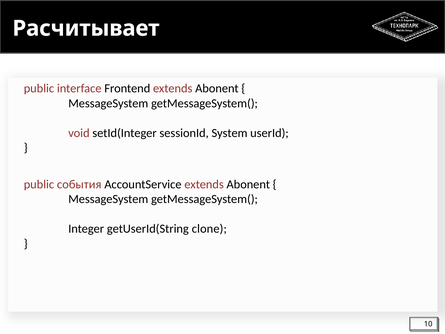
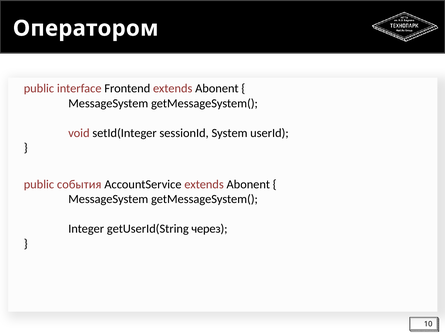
Расчитывает: Расчитывает -> Оператором (86, 28)
clone: clone -> через (209, 229)
